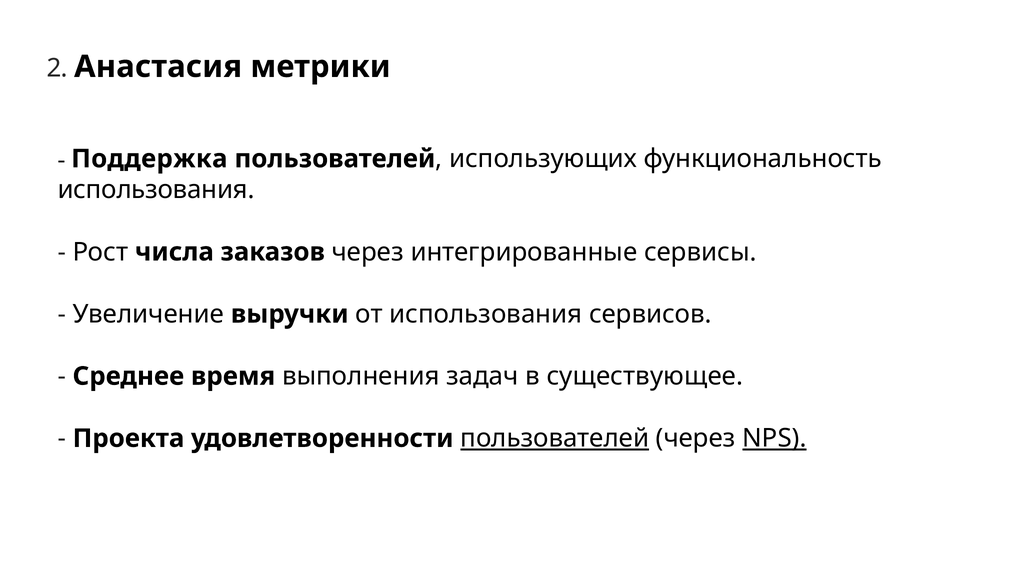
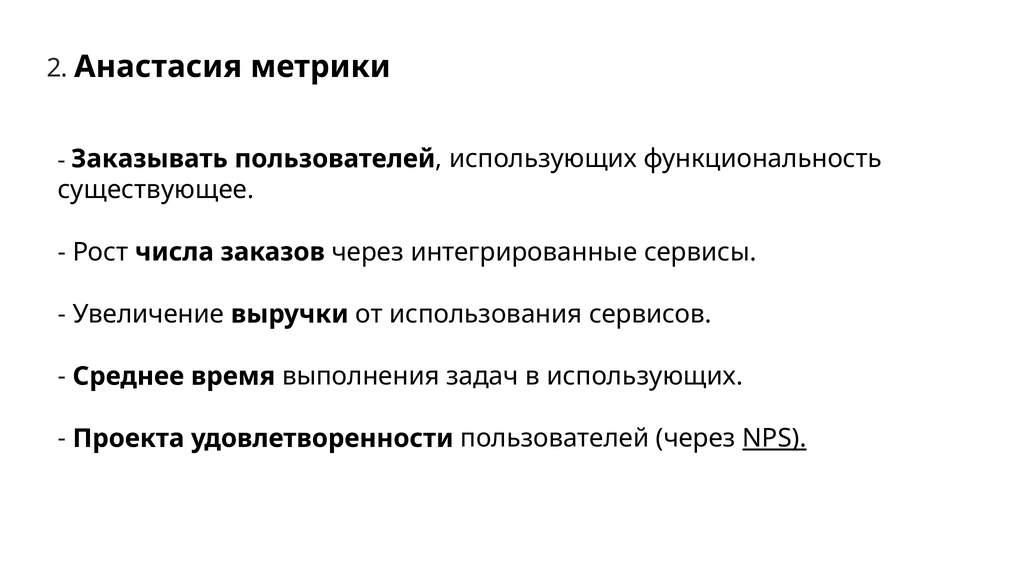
Поддержка: Поддержка -> Заказывать (149, 159)
использования: использования -> существующее (156, 190)
в существующее: существующее -> использующих (645, 377)
пользователей underline: present -> none (555, 439)
